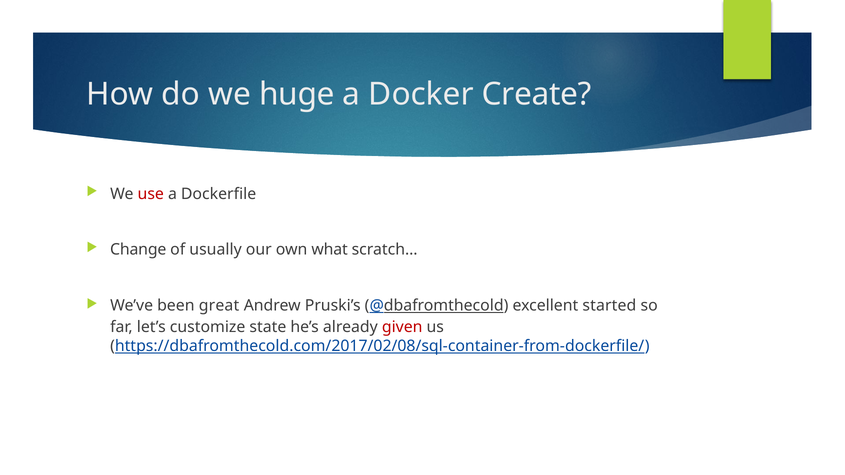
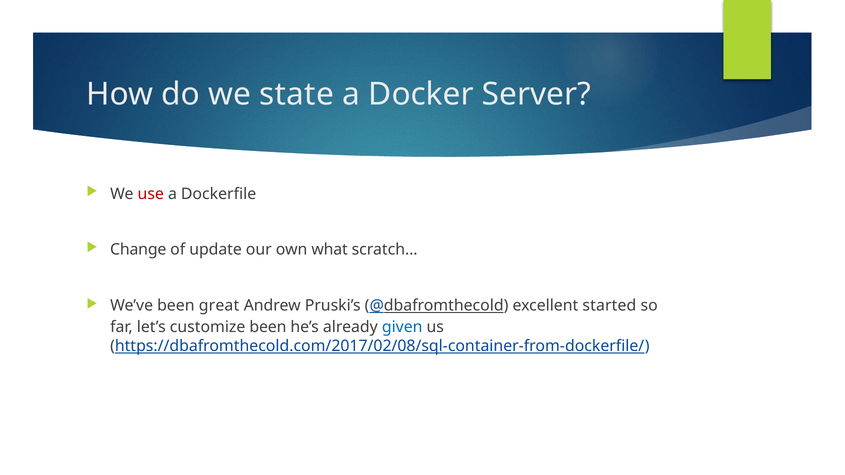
huge: huge -> state (297, 94)
Create: Create -> Server (537, 94)
usually: usually -> update (216, 250)
customize state: state -> been (268, 327)
given colour: red -> blue (402, 327)
